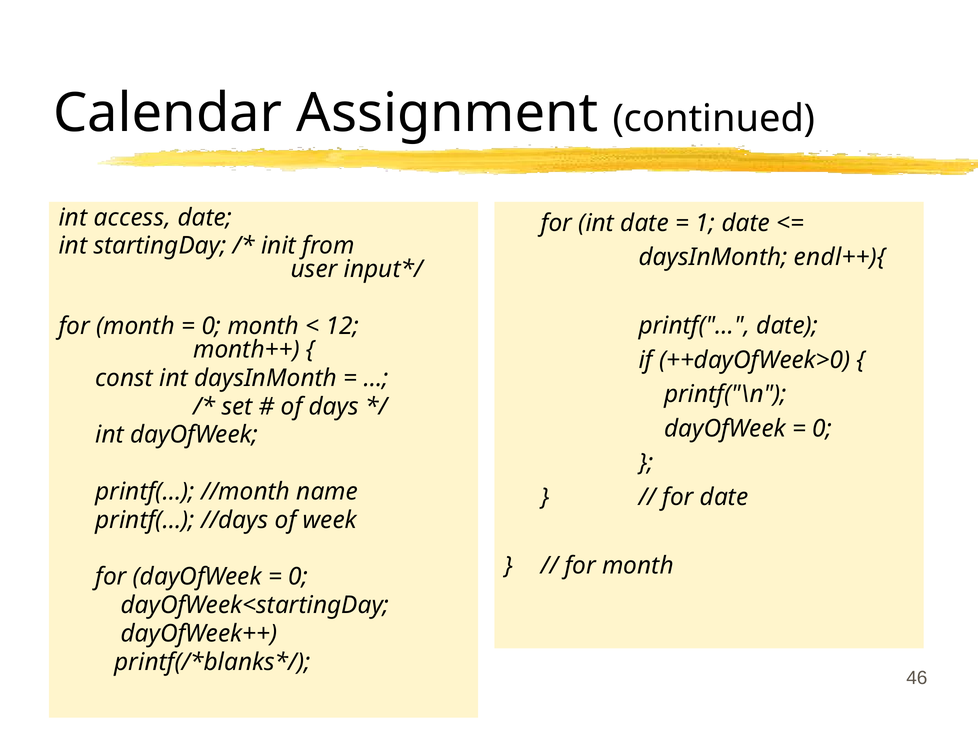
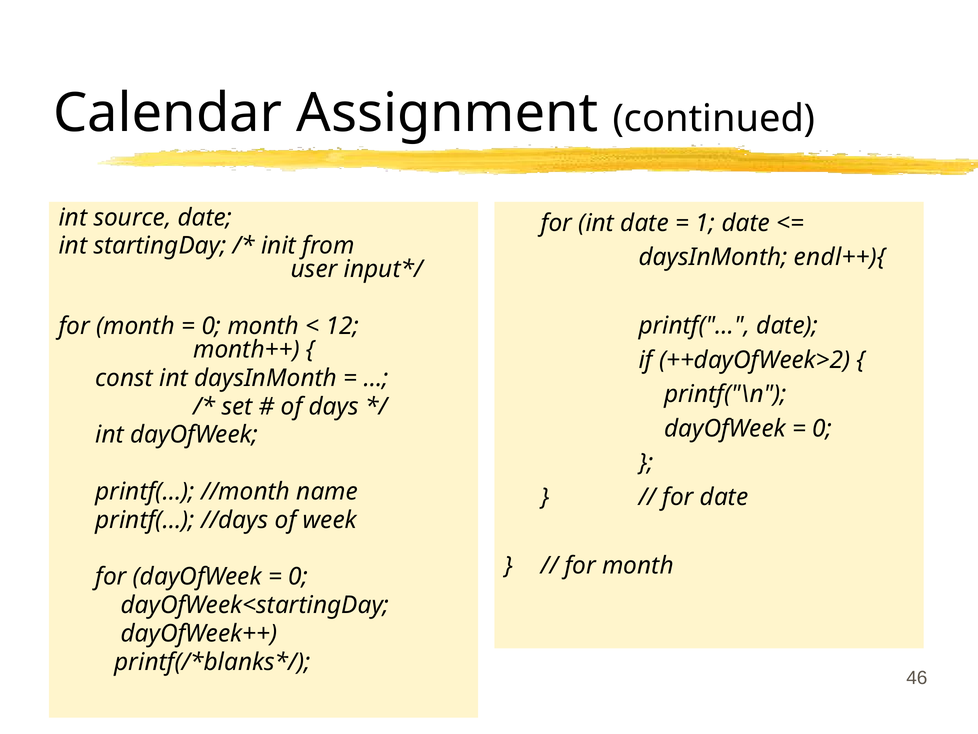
access: access -> source (132, 217)
++dayOfWeek>0: ++dayOfWeek>0 -> ++dayOfWeek>2 (755, 360)
